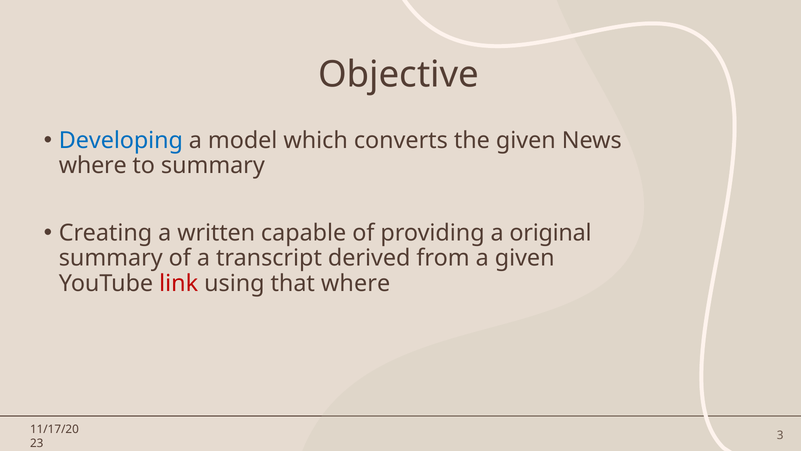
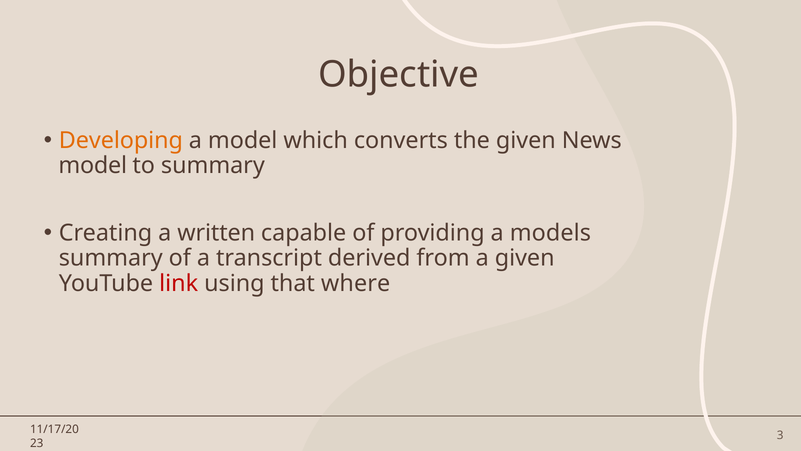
Developing colour: blue -> orange (121, 140)
where: where -> model (93, 166)
original: original -> models (550, 233)
